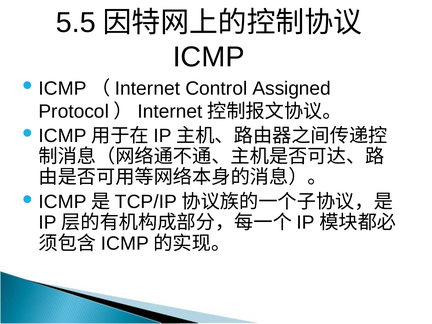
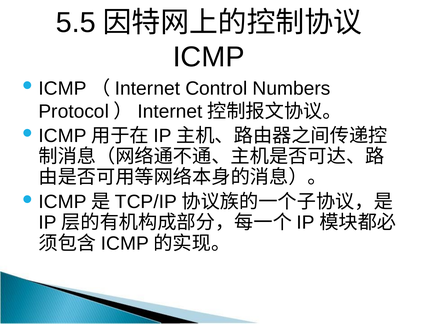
Assigned: Assigned -> Numbers (292, 88)
